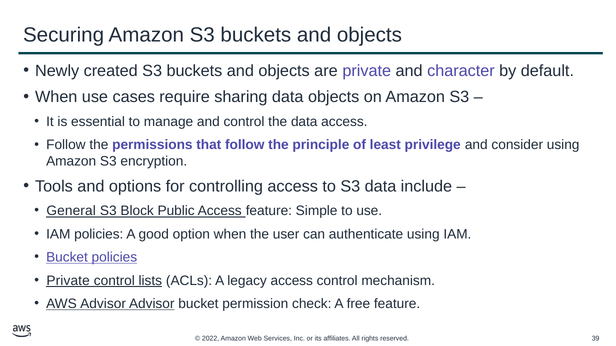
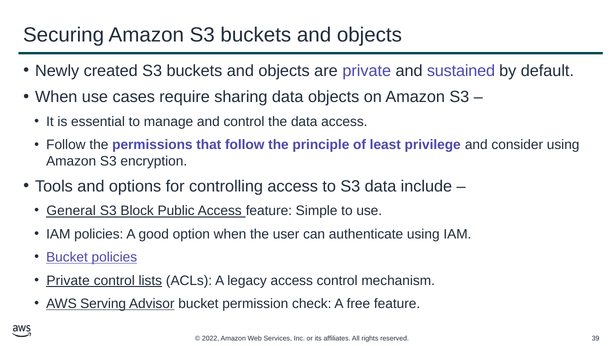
character: character -> sustained (461, 71)
AWS Advisor: Advisor -> Serving (103, 304)
